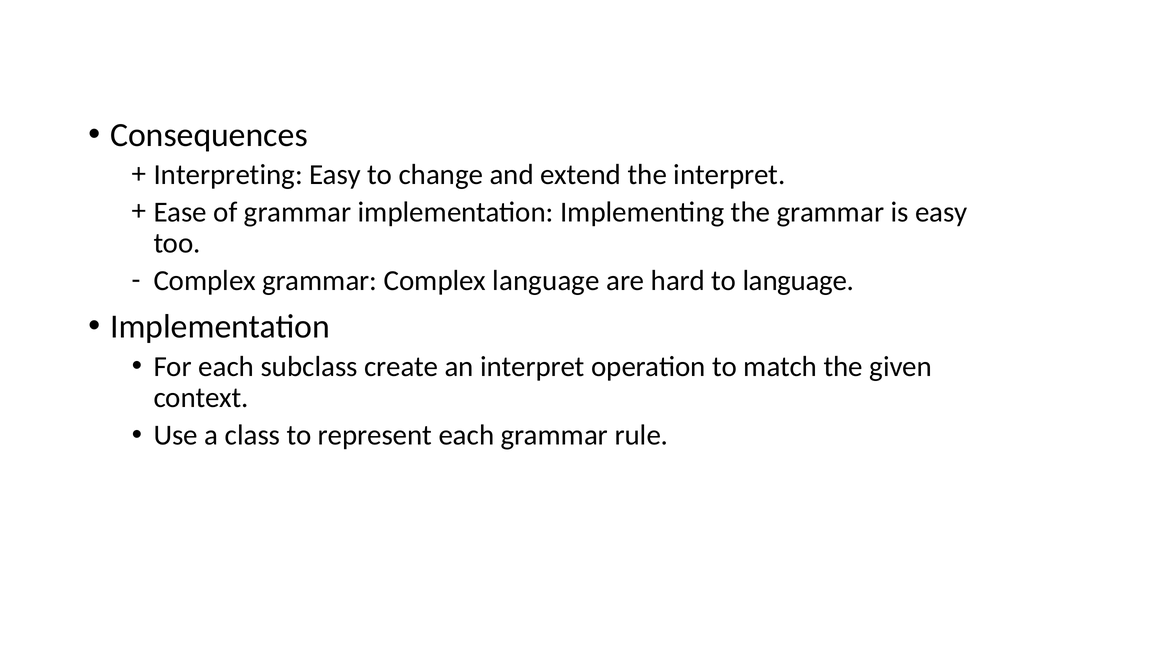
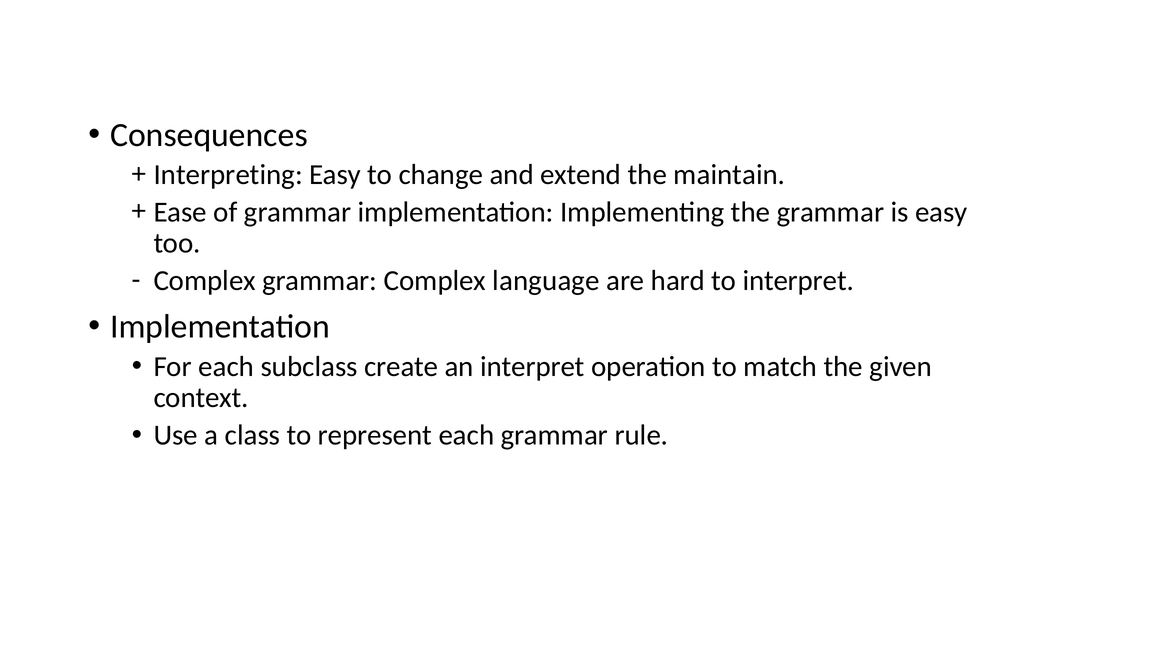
the interpret: interpret -> maintain (729, 175)
to language: language -> interpret (798, 281)
